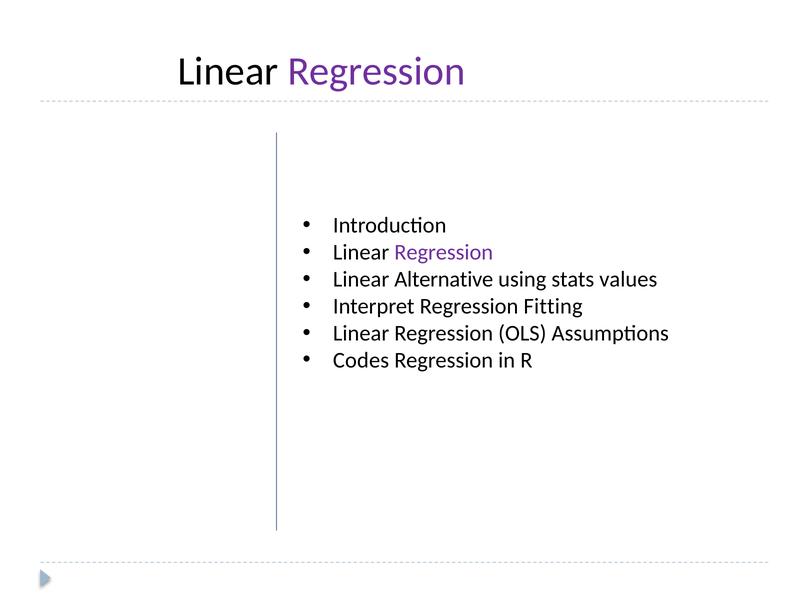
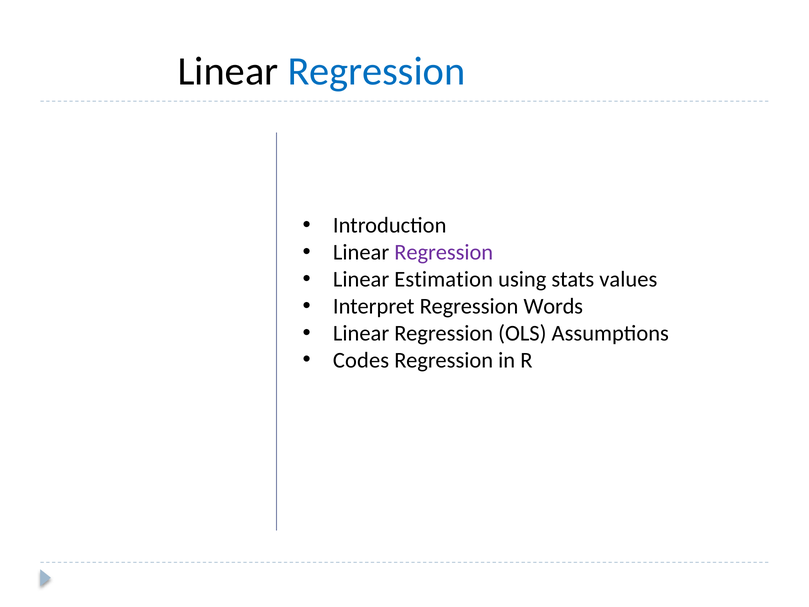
Regression colour: purple -> blue (376, 72)
Alternative: Alternative -> Estimation (444, 279)
Fitting: Fitting -> Words (553, 306)
